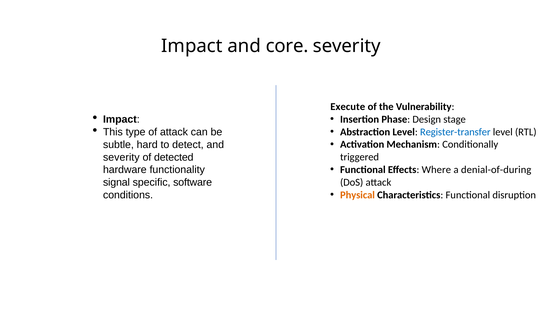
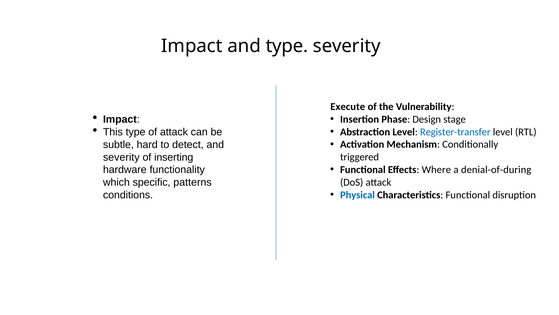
and core: core -> type (287, 46)
detected: detected -> inserting (174, 157)
signal: signal -> which (116, 182)
software: software -> patterns (193, 182)
Physical colour: orange -> blue (358, 195)
